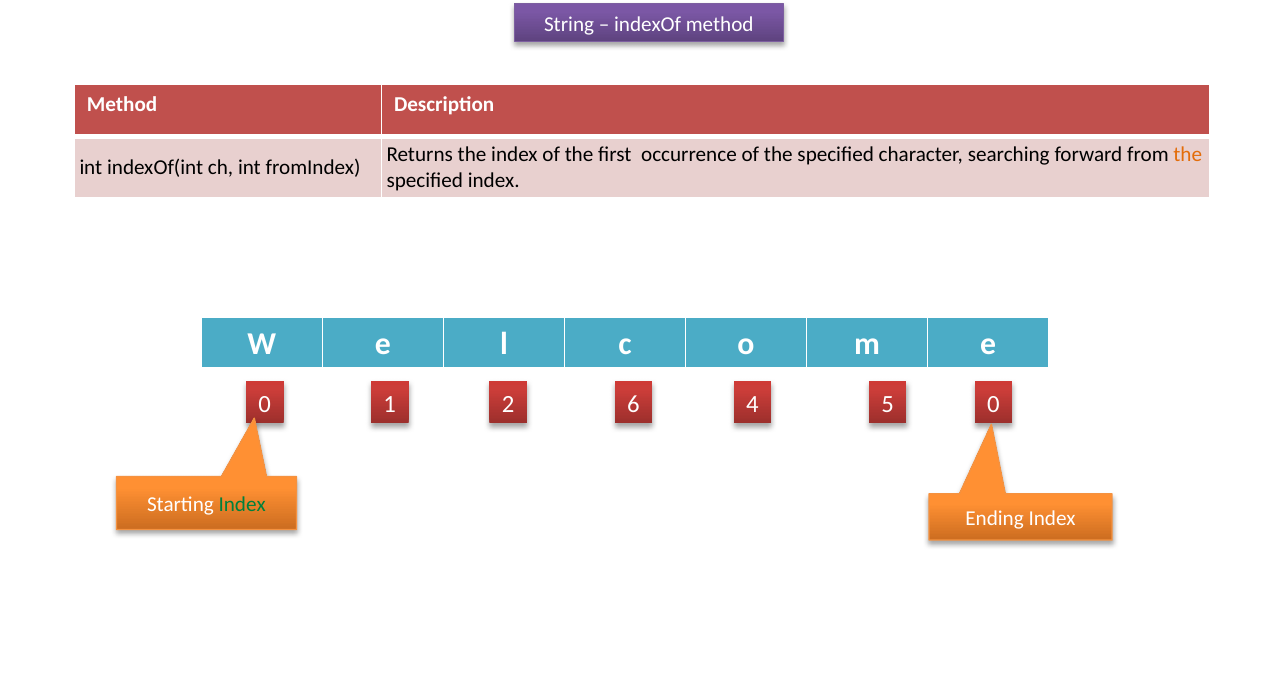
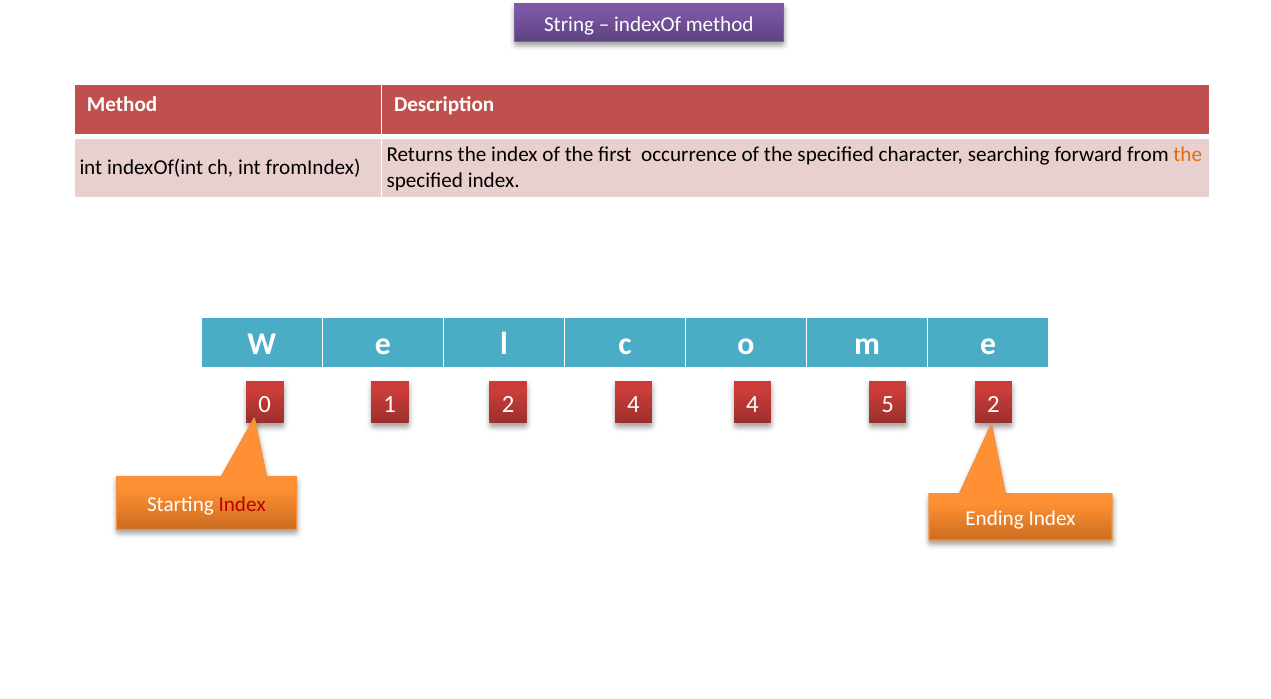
2 6: 6 -> 4 (633, 404)
5 0: 0 -> 2 (993, 404)
Index colour: green -> red (242, 505)
